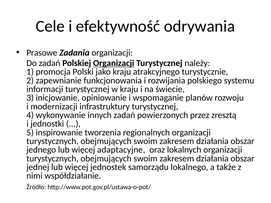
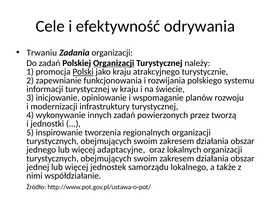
Prasowe: Prasowe -> Trwaniu (42, 53)
Polski underline: none -> present (83, 72)
zresztą: zresztą -> tworzą (224, 115)
